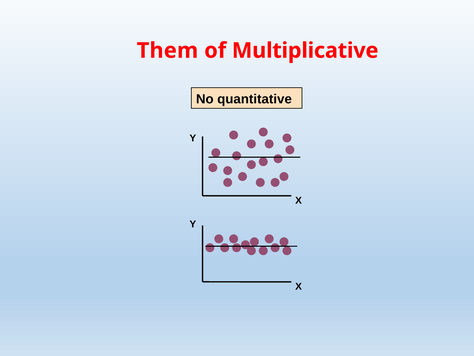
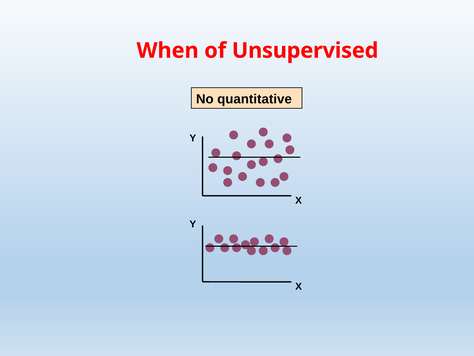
Them: Them -> When (168, 51)
Multiplicative: Multiplicative -> Unsupervised (305, 51)
